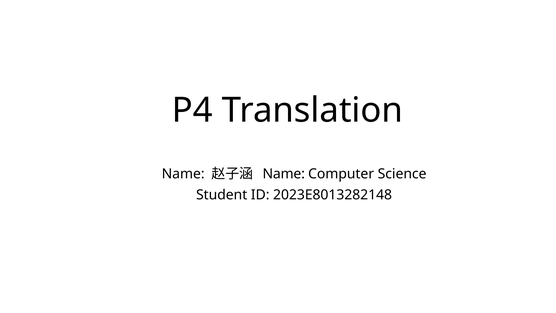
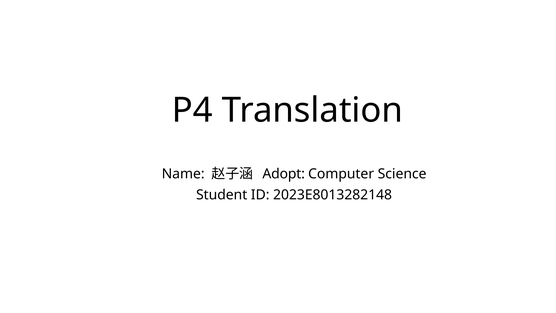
Name: Name -> Adopt (284, 174)
